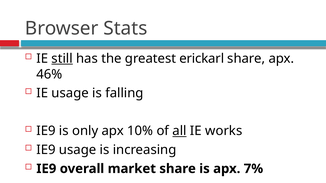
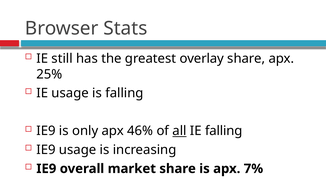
still underline: present -> none (62, 59)
erickarl: erickarl -> overlay (202, 59)
46%: 46% -> 25% (49, 74)
10%: 10% -> 46% (140, 131)
IE works: works -> falling (224, 131)
